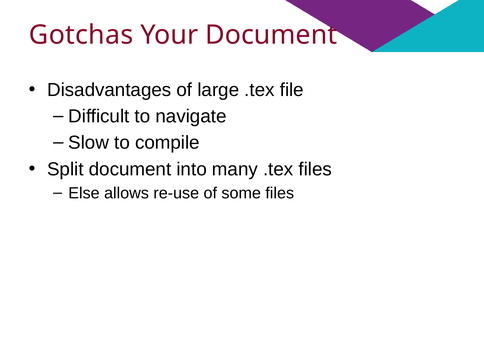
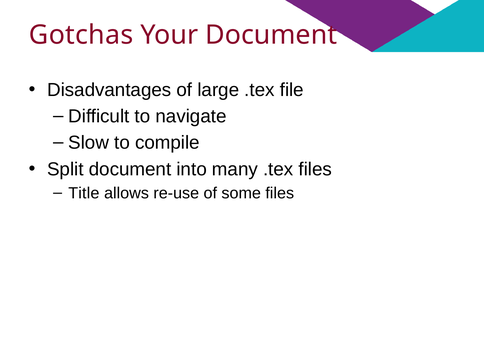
Else: Else -> Title (84, 193)
